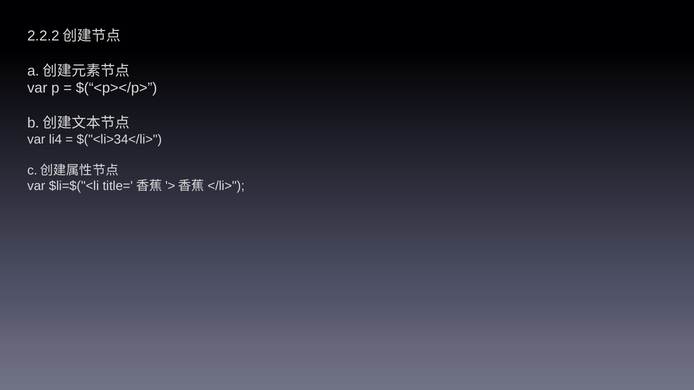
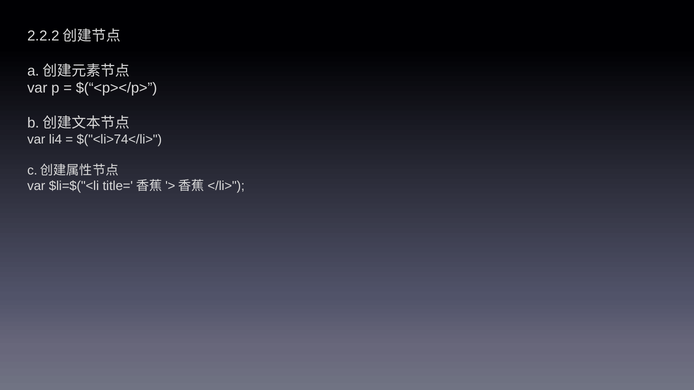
$("<li>34</li>: $("<li>34</li> -> $("<li>74</li> (119, 139)
